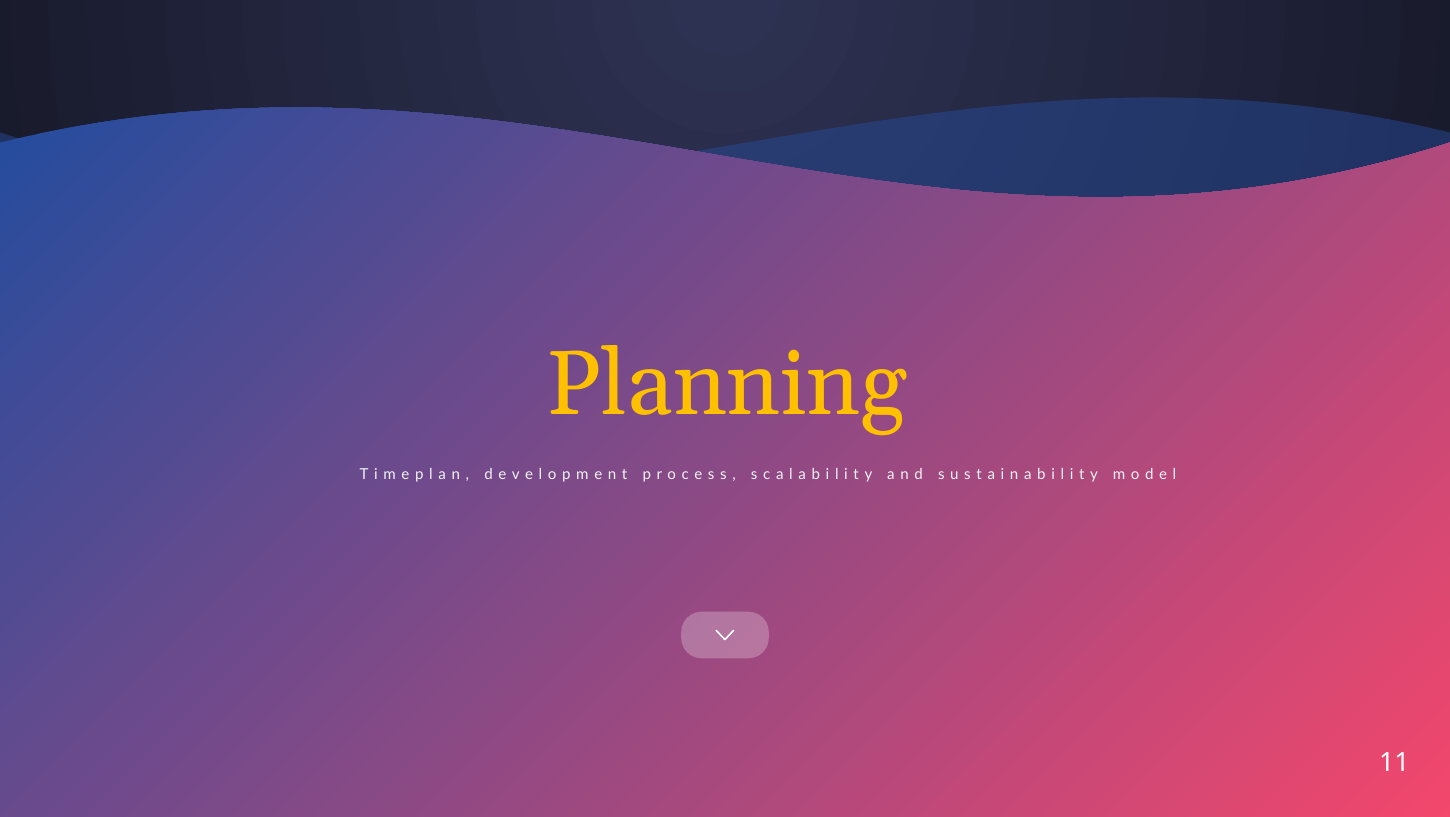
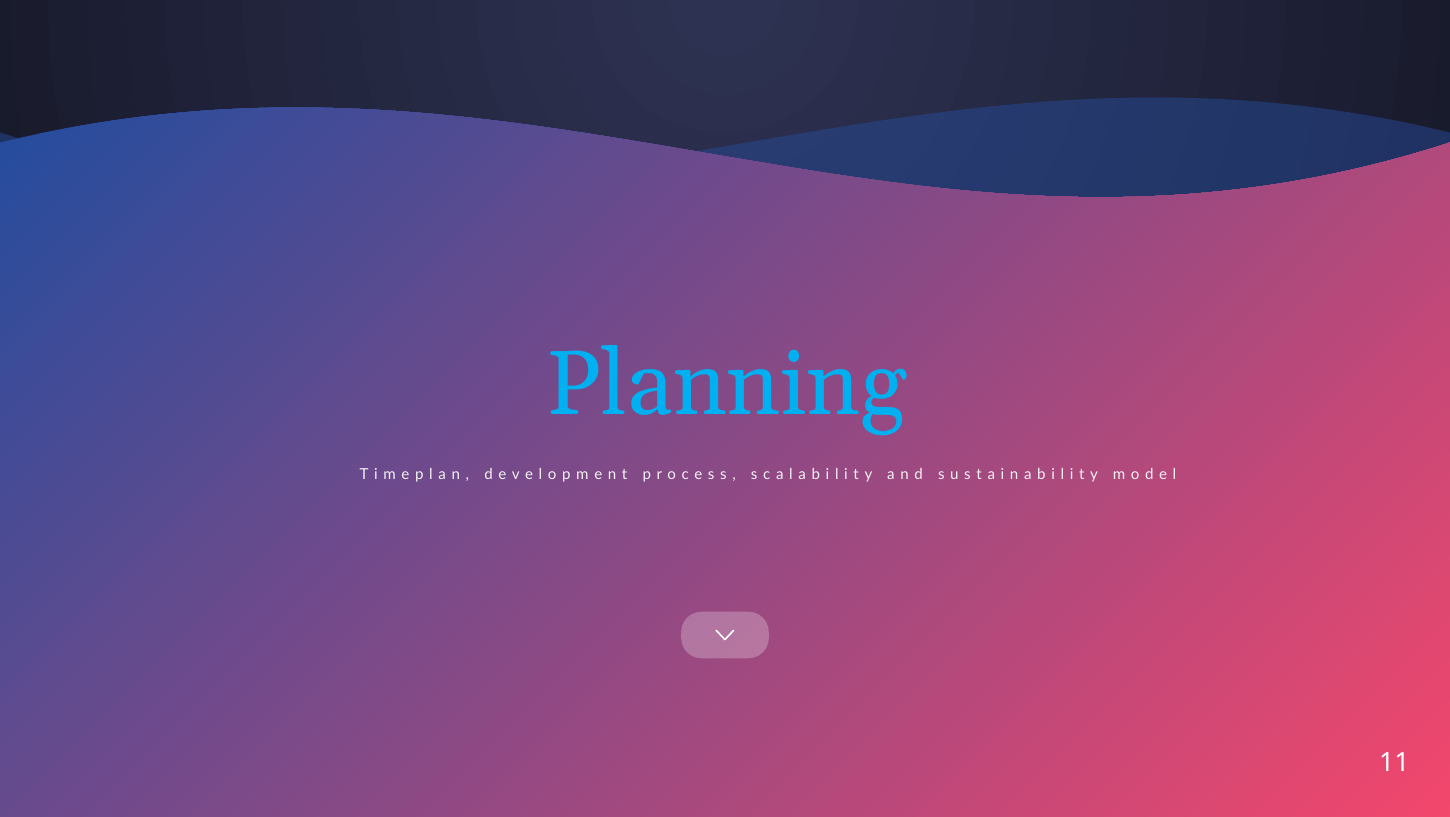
Planning colour: yellow -> light blue (726, 385)
